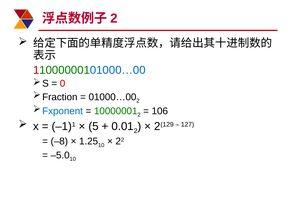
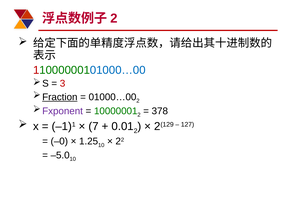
0: 0 -> 3 (63, 83)
Fraction underline: none -> present (60, 97)
Fxponent colour: blue -> purple (63, 111)
106: 106 -> 378 (160, 111)
5: 5 -> 7 (94, 126)
–8: –8 -> –0 (59, 141)
